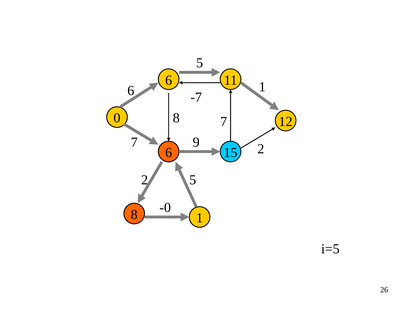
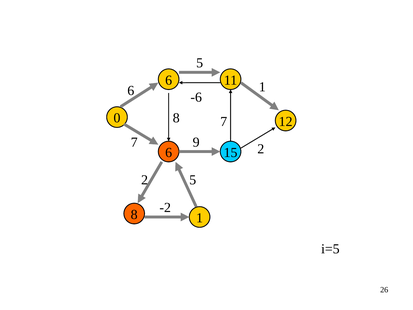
-7: -7 -> -6 (196, 97)
-0: -0 -> -2 (165, 207)
